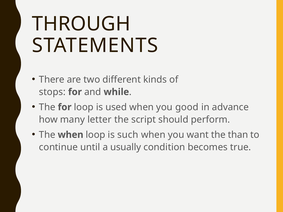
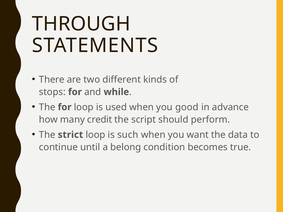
letter: letter -> credit (100, 120)
The when: when -> strict (70, 135)
than: than -> data (238, 135)
usually: usually -> belong (126, 147)
